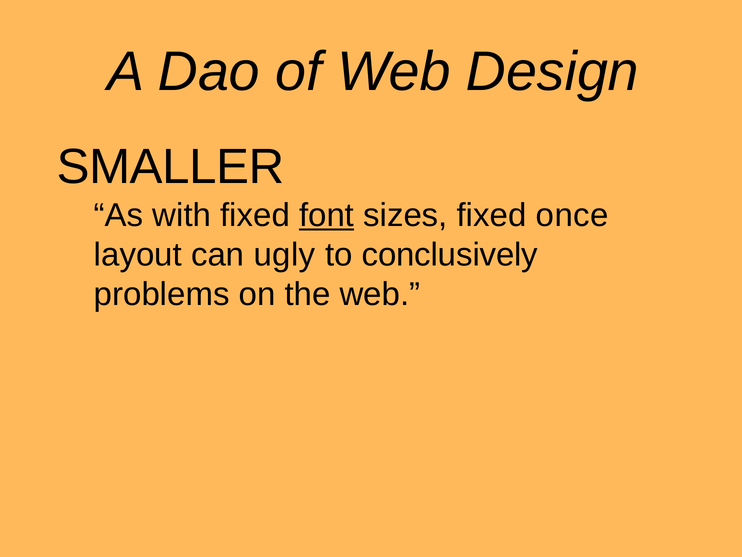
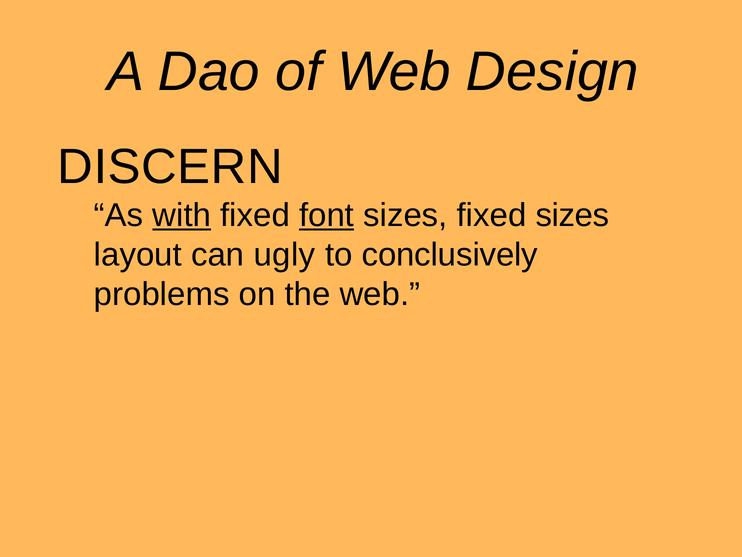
SMALLER: SMALLER -> DISCERN (170, 167)
with underline: none -> present (182, 215)
fixed once: once -> sizes (572, 215)
